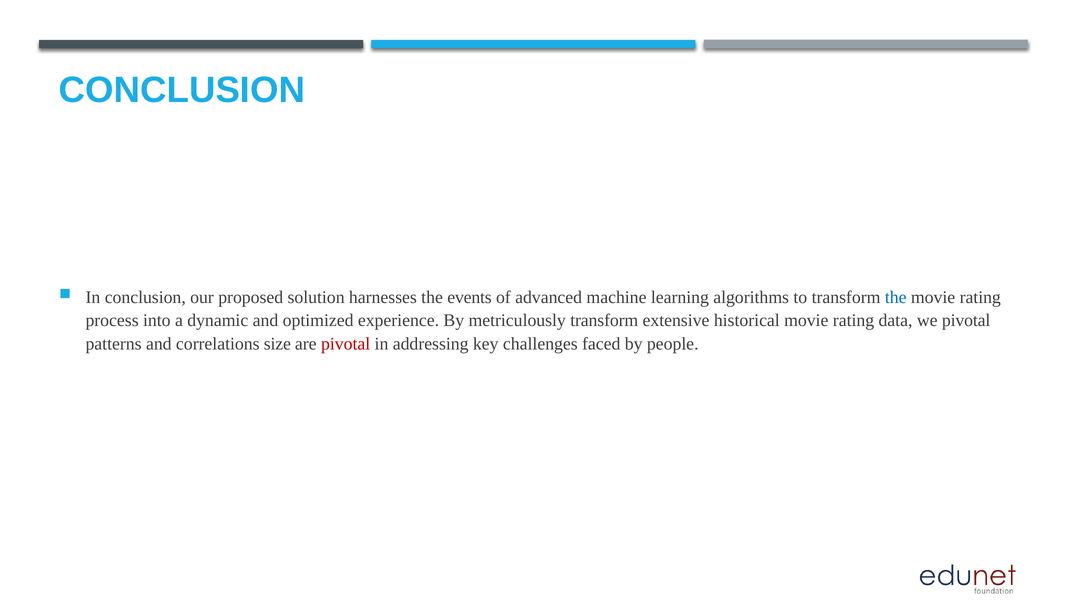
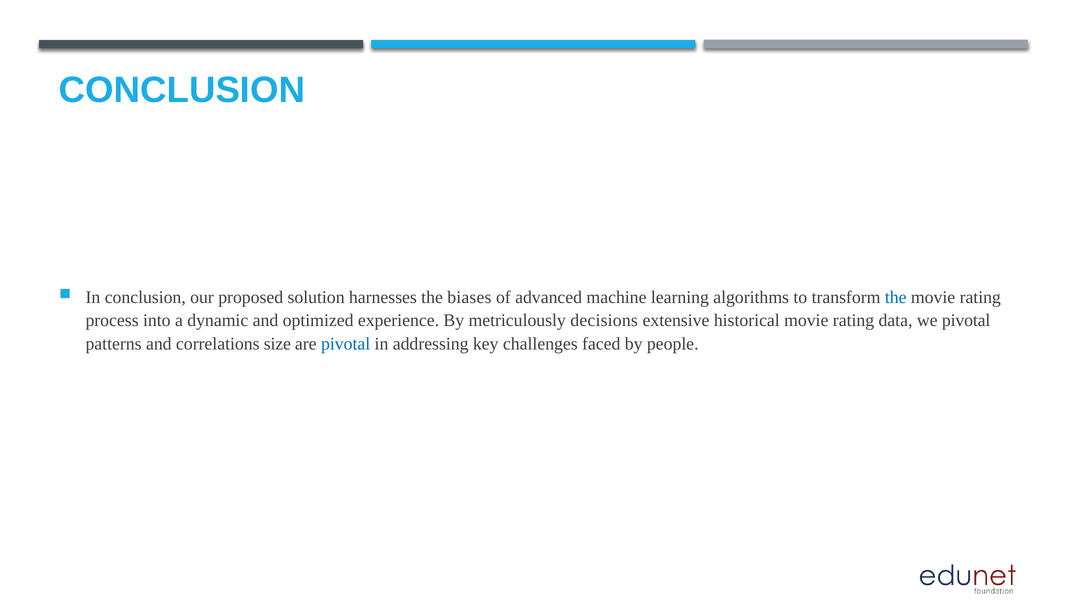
events: events -> biases (469, 297)
metriculously transform: transform -> decisions (604, 321)
pivotal colour: red -> blue (346, 344)
